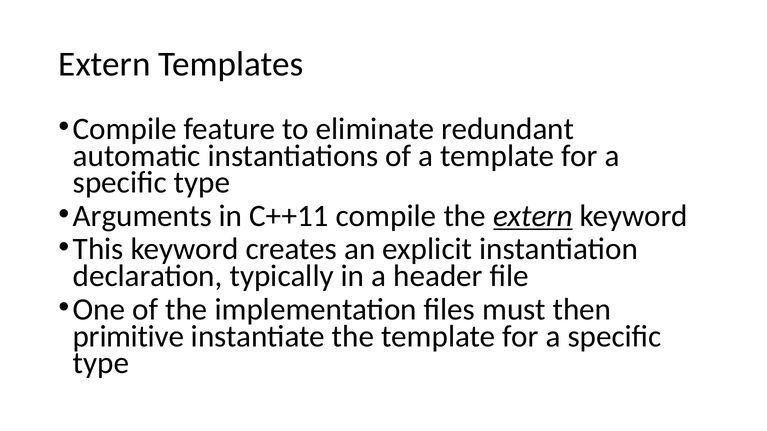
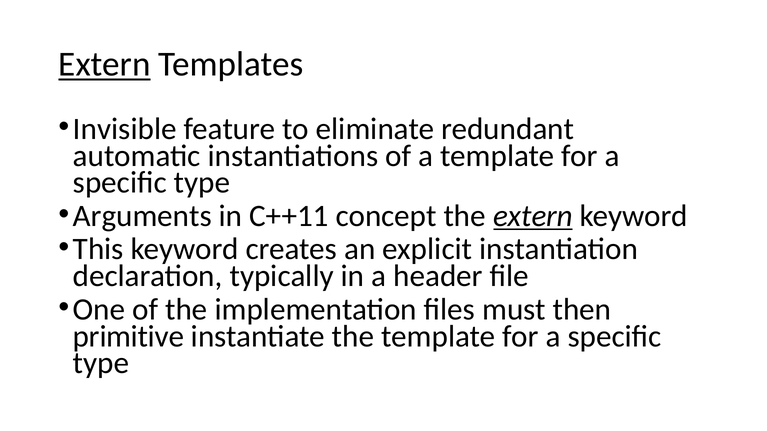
Extern underline: none -> present (104, 64)
Compile: Compile -> Invisible (125, 129)
C++11 compile: compile -> concept (386, 216)
